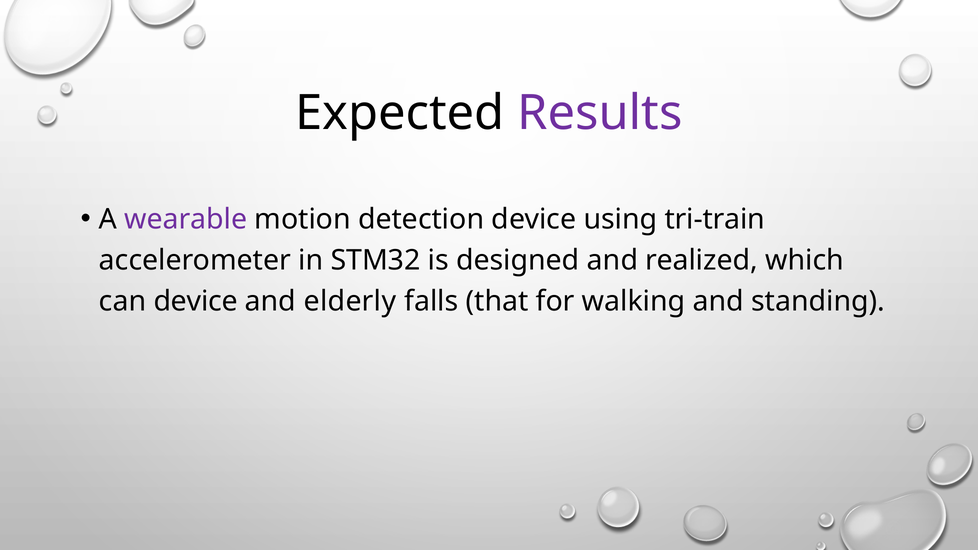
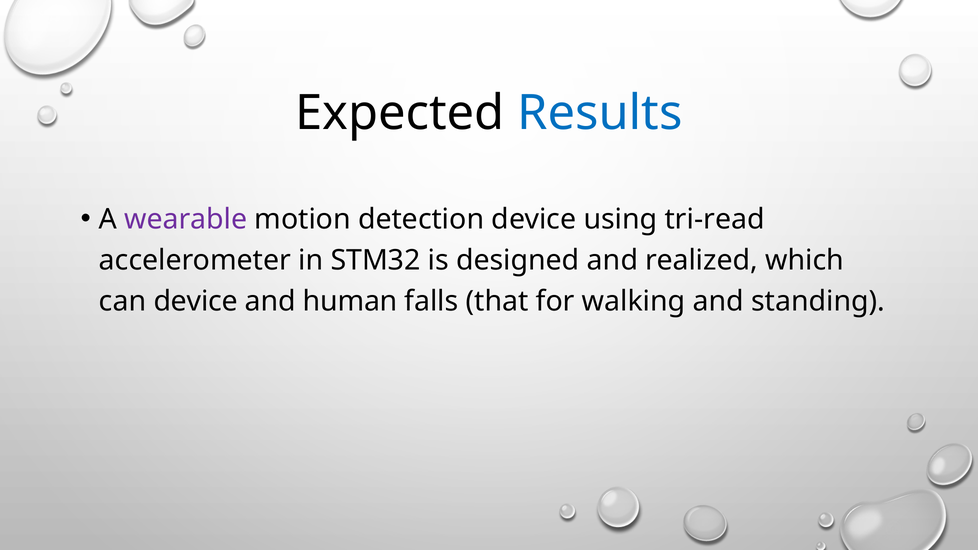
Results colour: purple -> blue (600, 113)
tri-train: tri-train -> tri-read (715, 219)
elderly: elderly -> human (350, 301)
